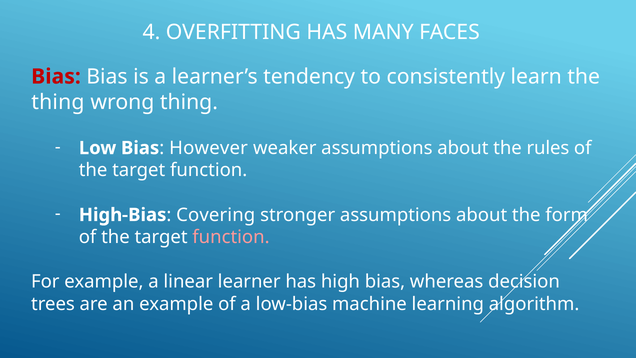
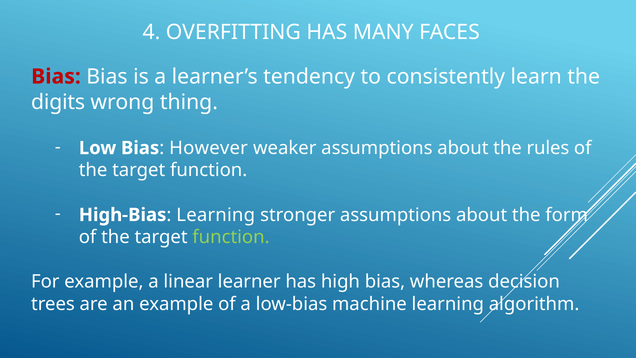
thing: thing -> digits (58, 102)
Covering: Covering -> Learning (216, 215)
function colour: pink -> light green (231, 237)
